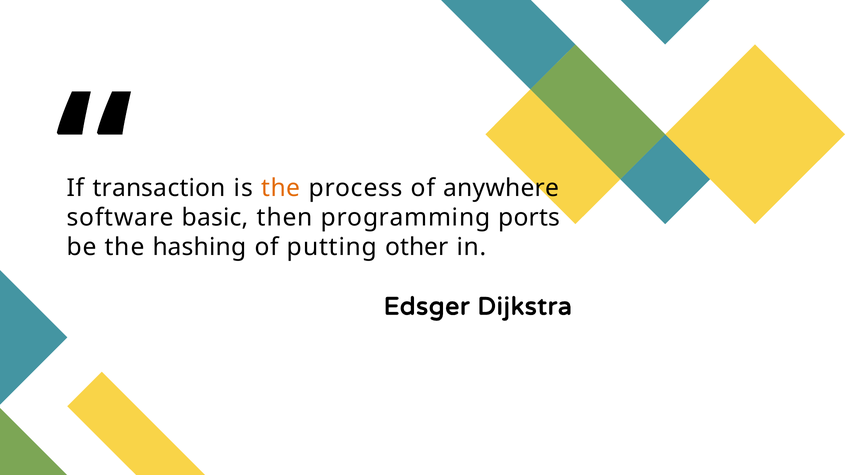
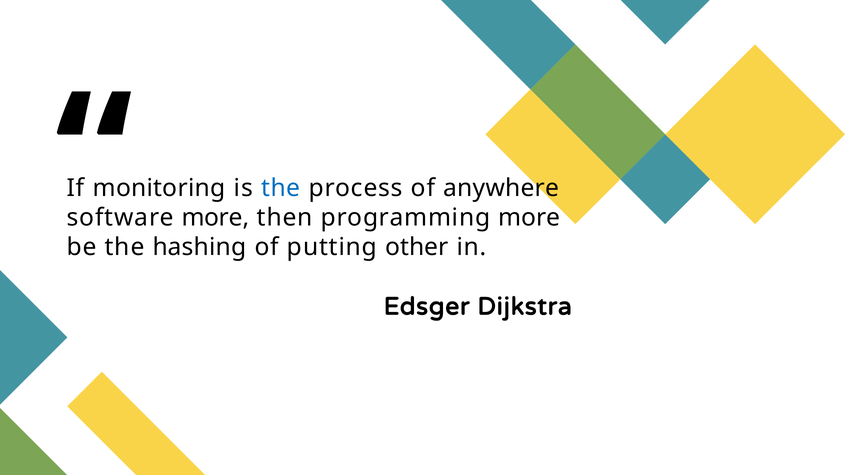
transaction: transaction -> monitoring (159, 188)
the colour: orange -> blue (281, 188)
basic: basic -> more (215, 218)
programming ports: ports -> more (529, 218)
